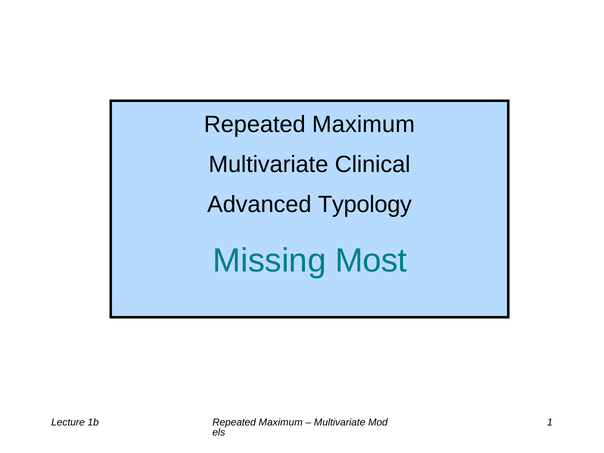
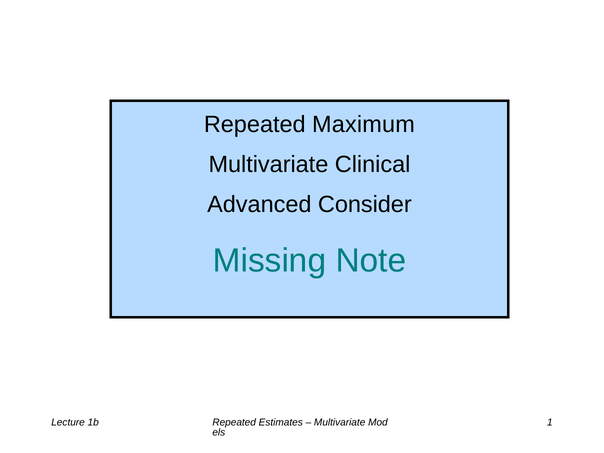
Typology: Typology -> Consider (365, 204)
Most: Most -> Note (371, 260)
Maximum: Maximum -> Estimates (281, 422)
